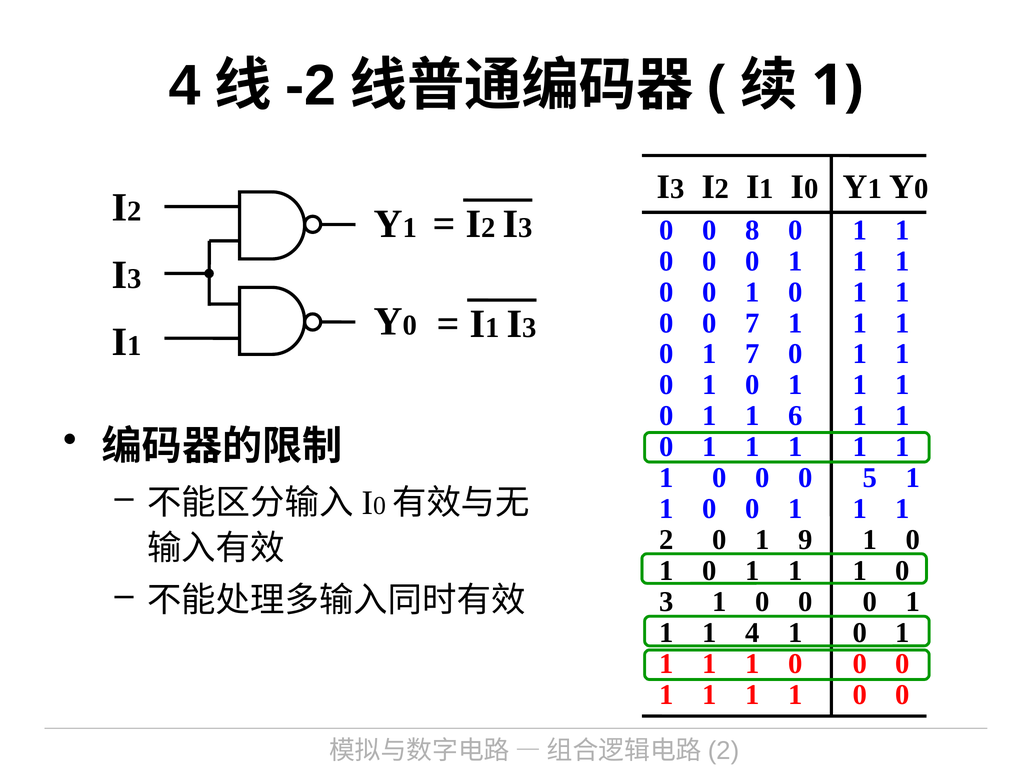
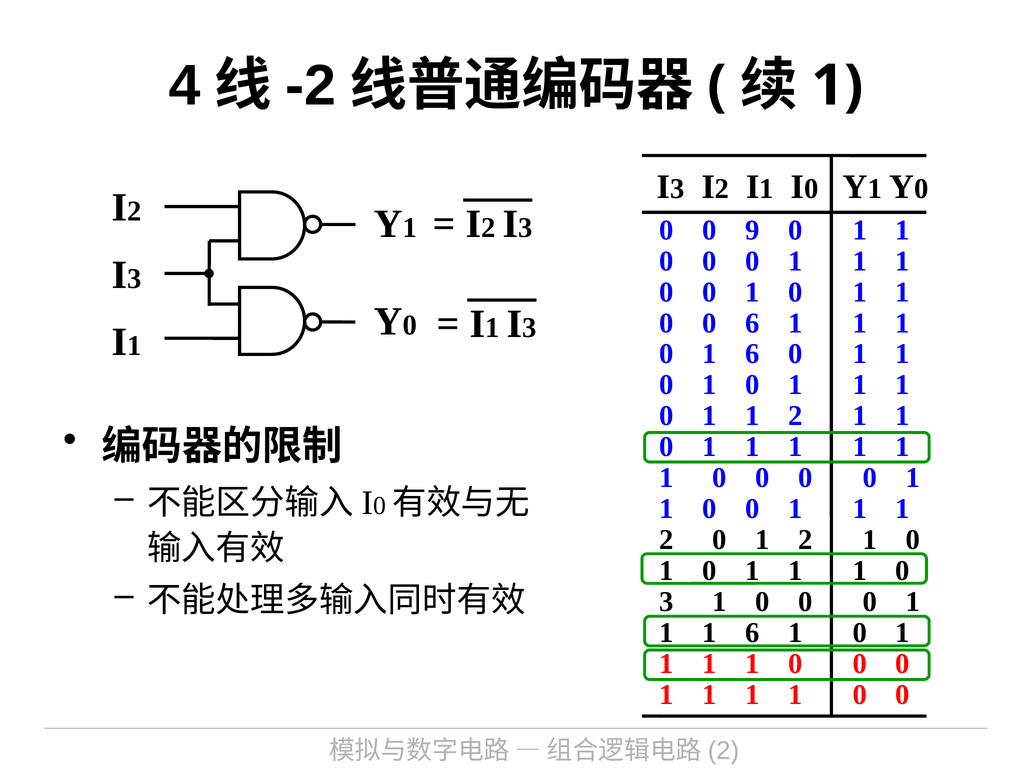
8: 8 -> 9 (752, 230)
0 7: 7 -> 6 (752, 323)
0 1 7: 7 -> 6 (752, 354)
0 1 1 6: 6 -> 2 (795, 416)
0 0 0 5: 5 -> 0 (870, 478)
0 1 9: 9 -> 2 (805, 540)
1 1 4: 4 -> 6 (752, 633)
